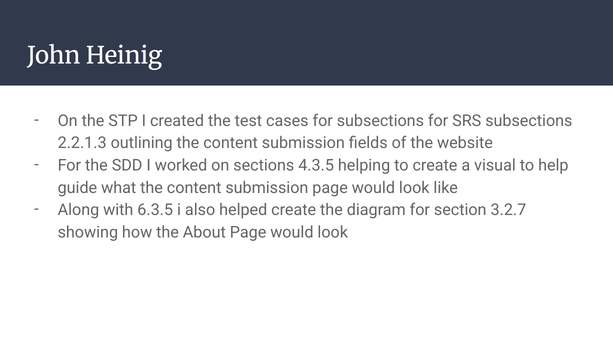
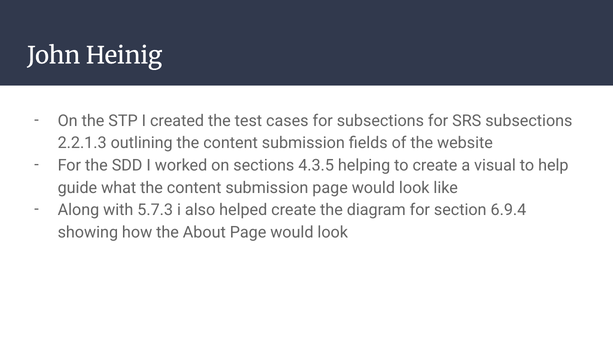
6.3.5: 6.3.5 -> 5.7.3 (155, 210)
3.2.7: 3.2.7 -> 6.9.4 (508, 210)
